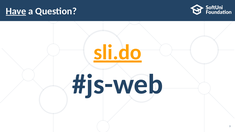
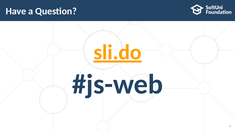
Have underline: present -> none (16, 11)
